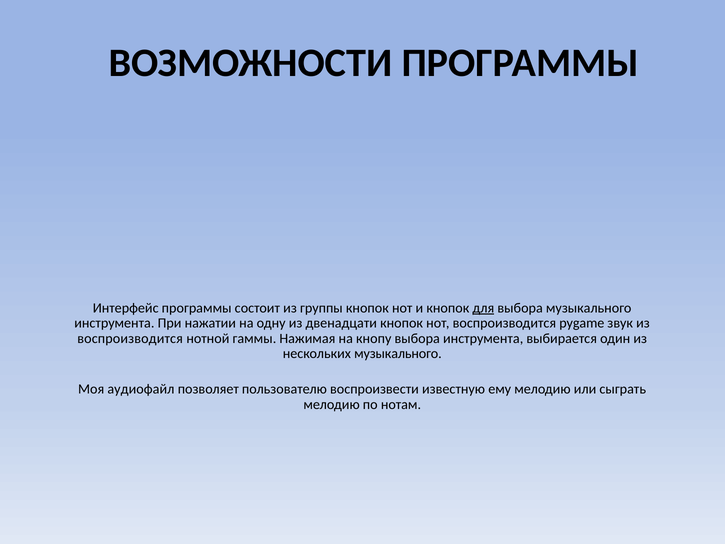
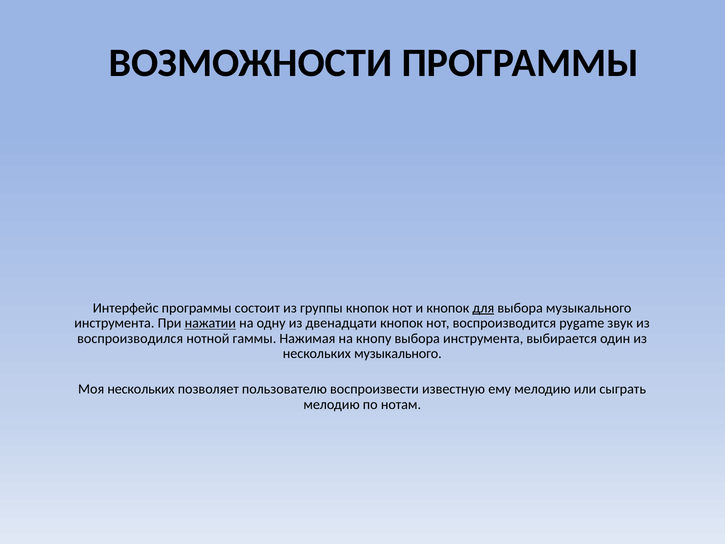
нажатии underline: none -> present (210, 323)
воспроизводится: воспроизводится -> воспроизводился (130, 338)
Моя аудиофайл: аудиофайл -> нескольких (141, 389)
